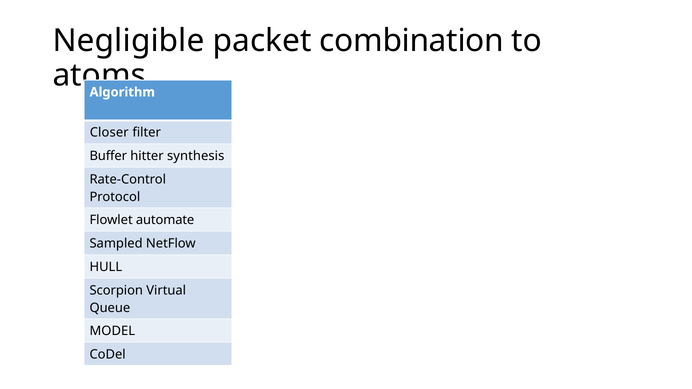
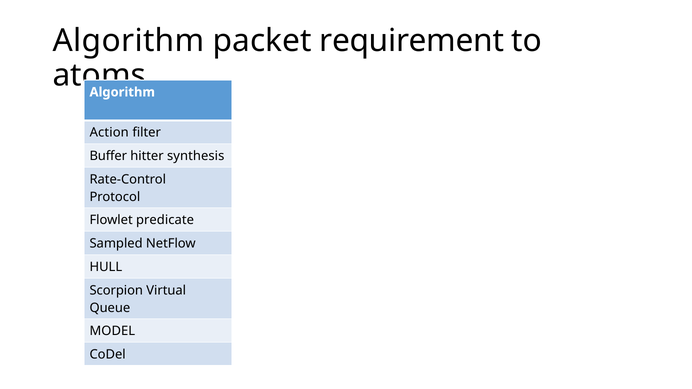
Negligible: Negligible -> Algorithm (129, 41)
combination: combination -> requirement (412, 41)
Closer: Closer -> Action (109, 133)
automate: automate -> predicate (165, 220)
